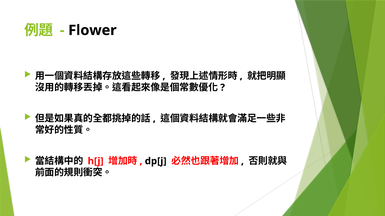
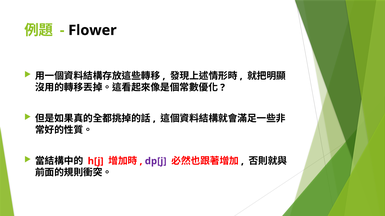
dp[j colour: black -> purple (156, 161)
